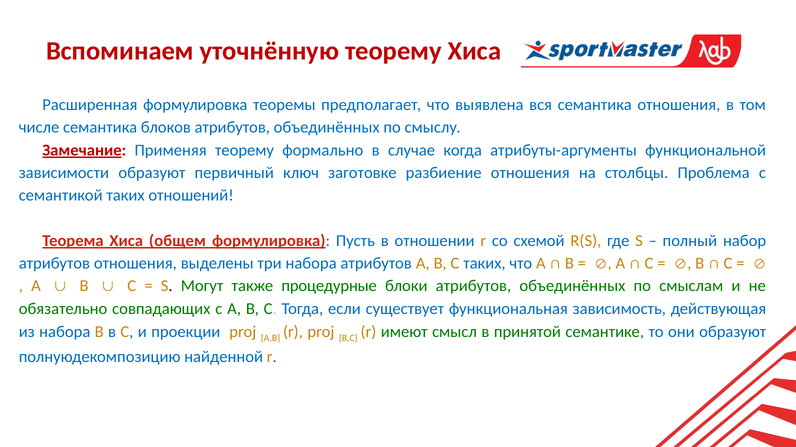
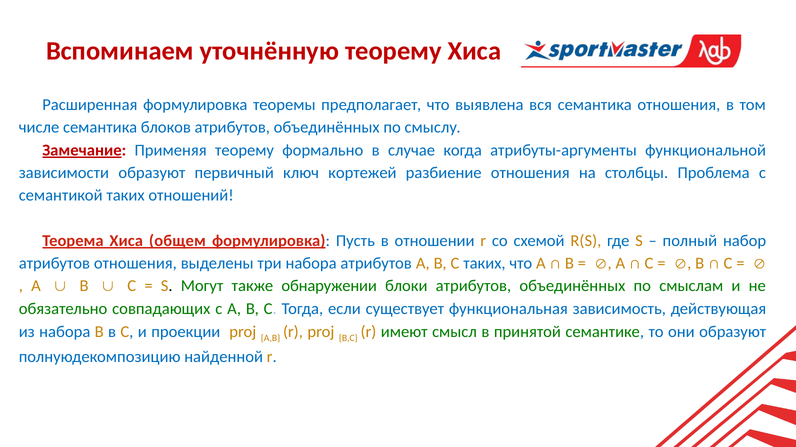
заготовке: заготовке -> кортежей (362, 173)
процедурные: процедурные -> обнаружении (329, 286)
